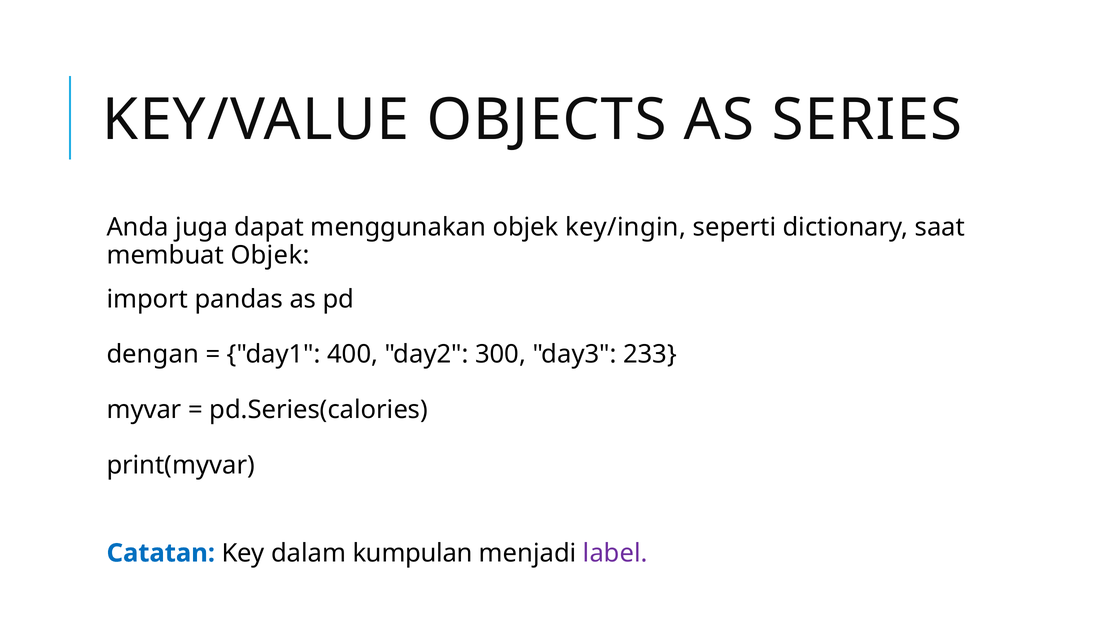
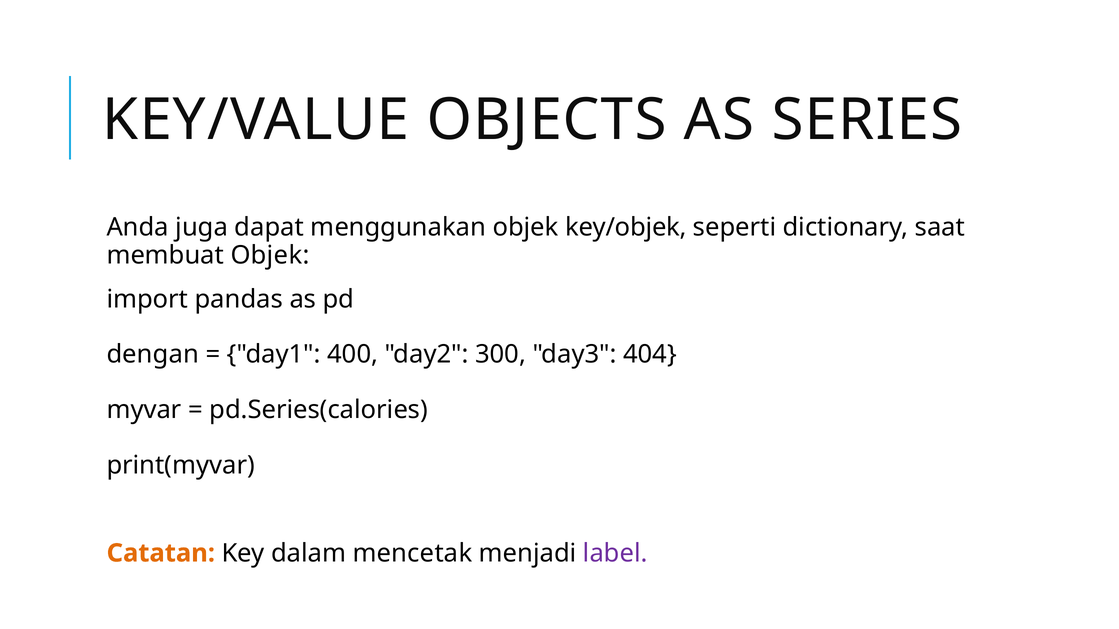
key/ingin: key/ingin -> key/objek (626, 228)
233: 233 -> 404 (650, 355)
Catatan colour: blue -> orange (161, 554)
kumpulan: kumpulan -> mencetak (412, 554)
